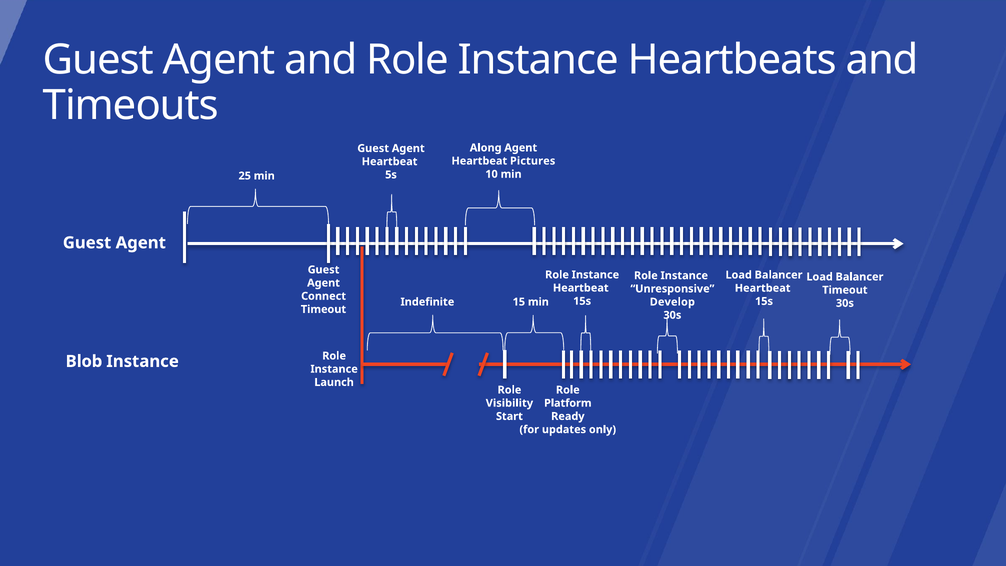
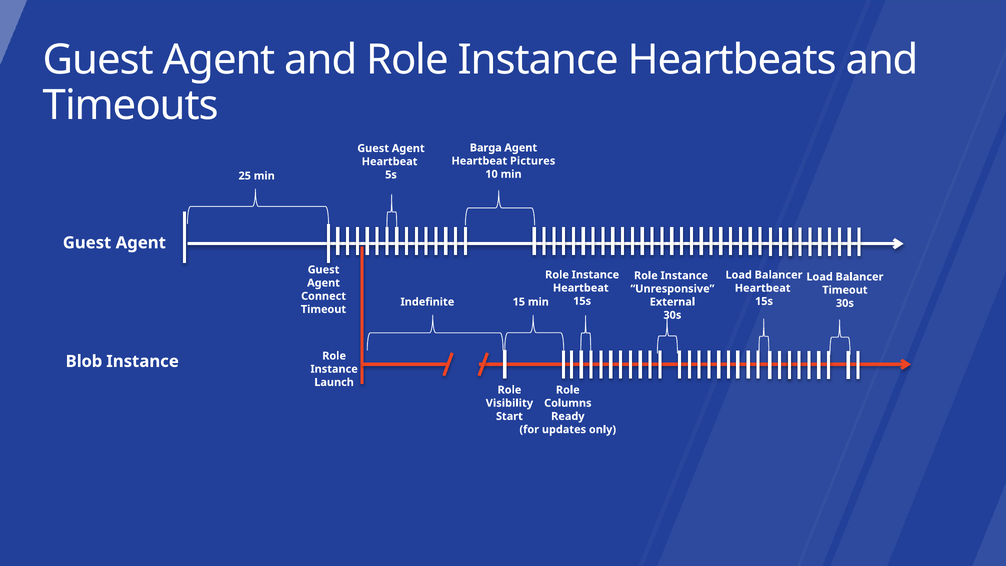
Along: Along -> Barga (486, 148)
Develop: Develop -> External (672, 302)
Platform: Platform -> Columns (568, 403)
